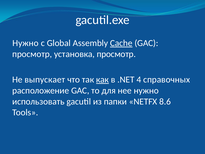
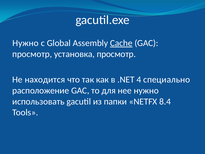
выпускает: выпускает -> находится (45, 79)
как underline: present -> none (102, 79)
справочных: справочных -> специально (167, 79)
8.6: 8.6 -> 8.4 (165, 101)
